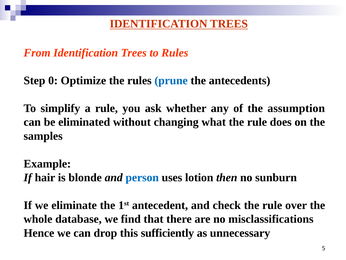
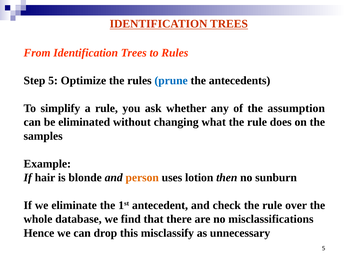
Step 0: 0 -> 5 (53, 80)
person colour: blue -> orange (142, 177)
sufficiently: sufficiently -> misclassify (167, 233)
